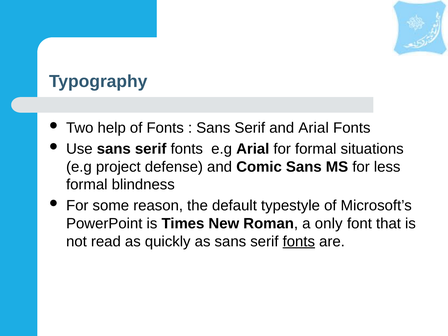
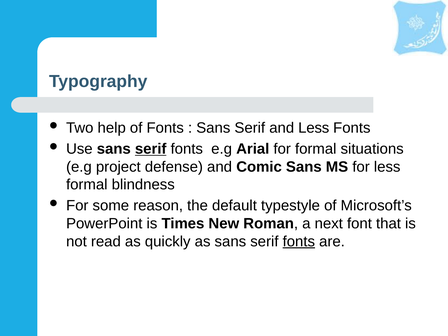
and Arial: Arial -> Less (314, 128)
serif underline: none -> present (151, 149)
only: only -> next (329, 224)
